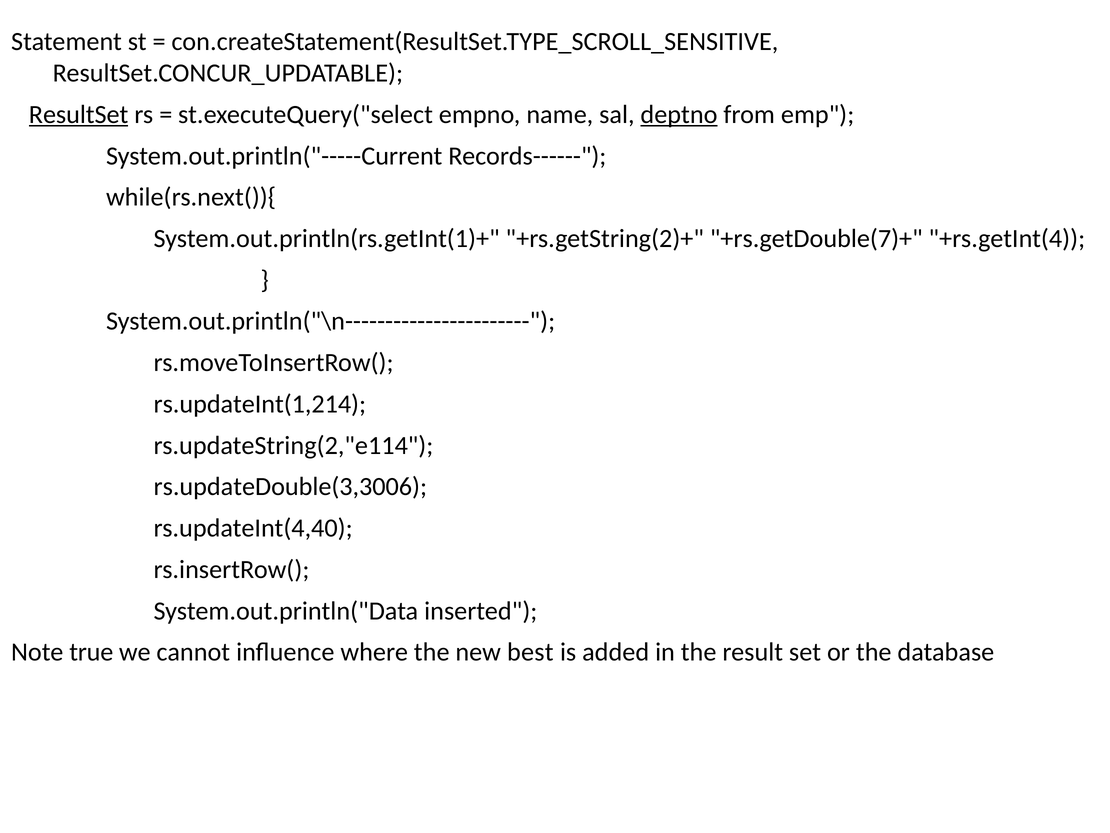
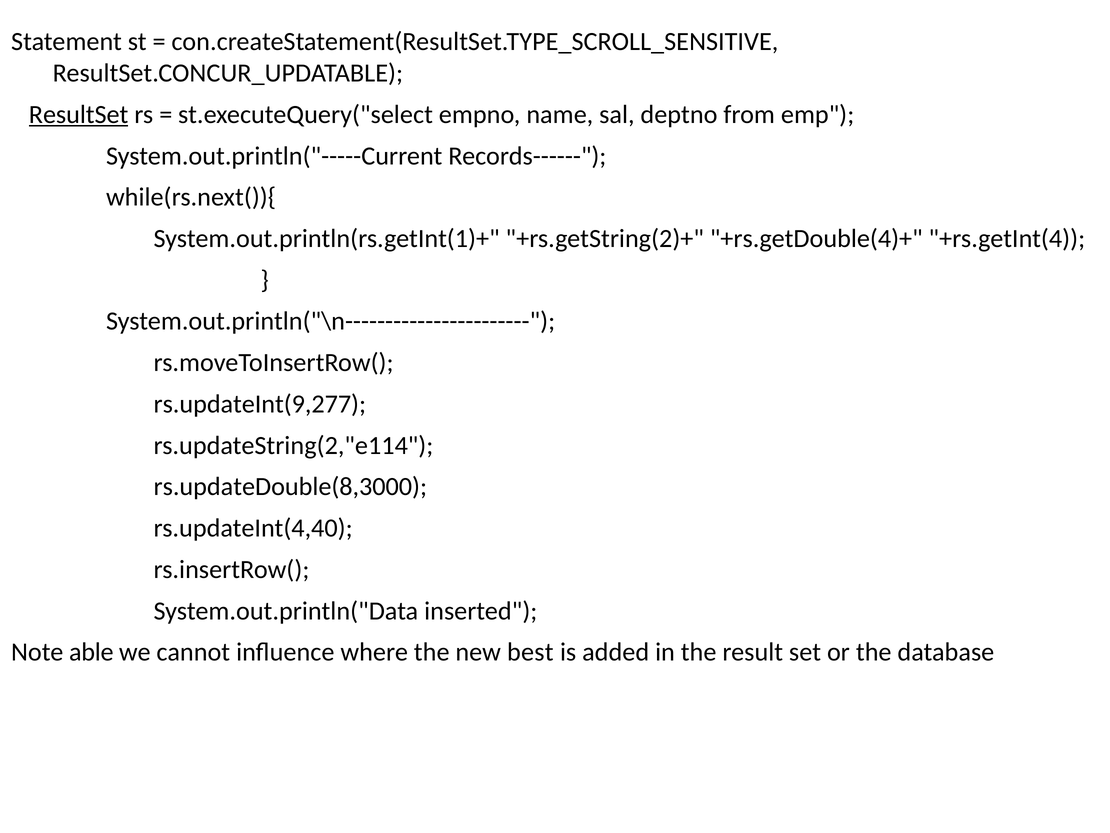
deptno underline: present -> none (679, 114)
+rs.getDouble(7)+: +rs.getDouble(7)+ -> +rs.getDouble(4)+ (816, 238)
rs.updateInt(1,214: rs.updateInt(1,214 -> rs.updateInt(9,277 (260, 404)
rs.updateDouble(3,3006: rs.updateDouble(3,3006 -> rs.updateDouble(8,3000 (290, 486)
true: true -> able (91, 652)
